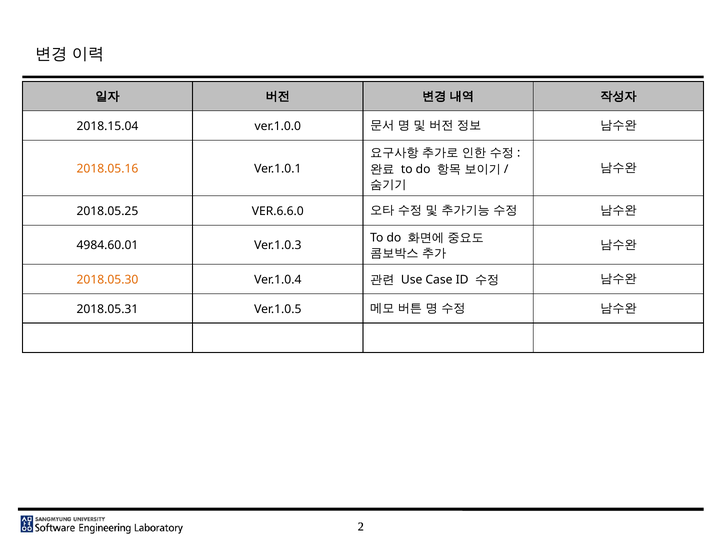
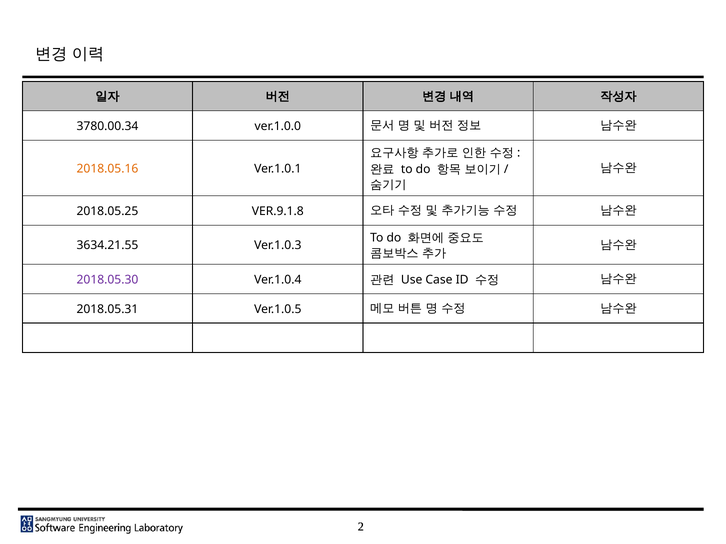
2018.15.04: 2018.15.04 -> 3780.00.34 (107, 126)
VER.6.6.0: VER.6.6.0 -> VER.9.1.8 (278, 211)
4984.60.01: 4984.60.01 -> 3634.21.55 (107, 246)
2018.05.30 colour: orange -> purple (107, 280)
